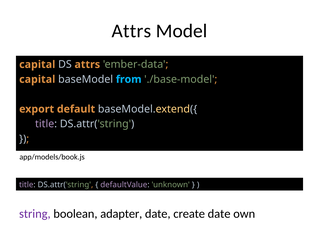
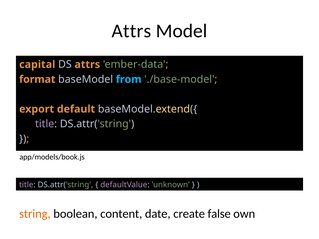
capital: capital -> format (37, 79)
string colour: purple -> orange (35, 214)
adapter: adapter -> content (121, 214)
create date: date -> false (219, 214)
